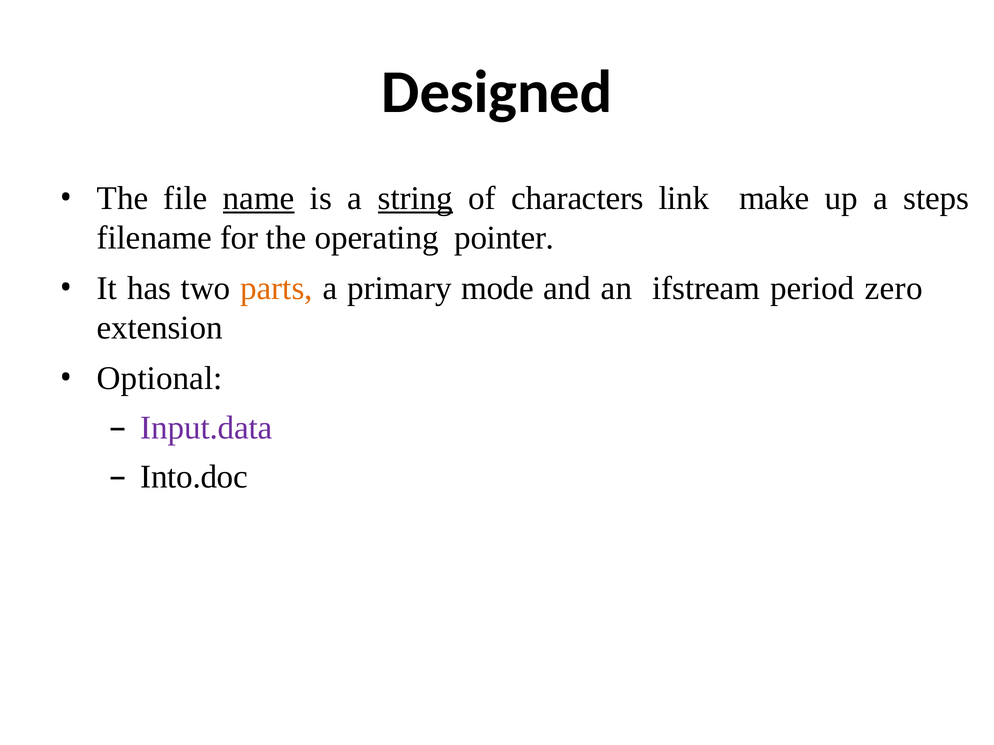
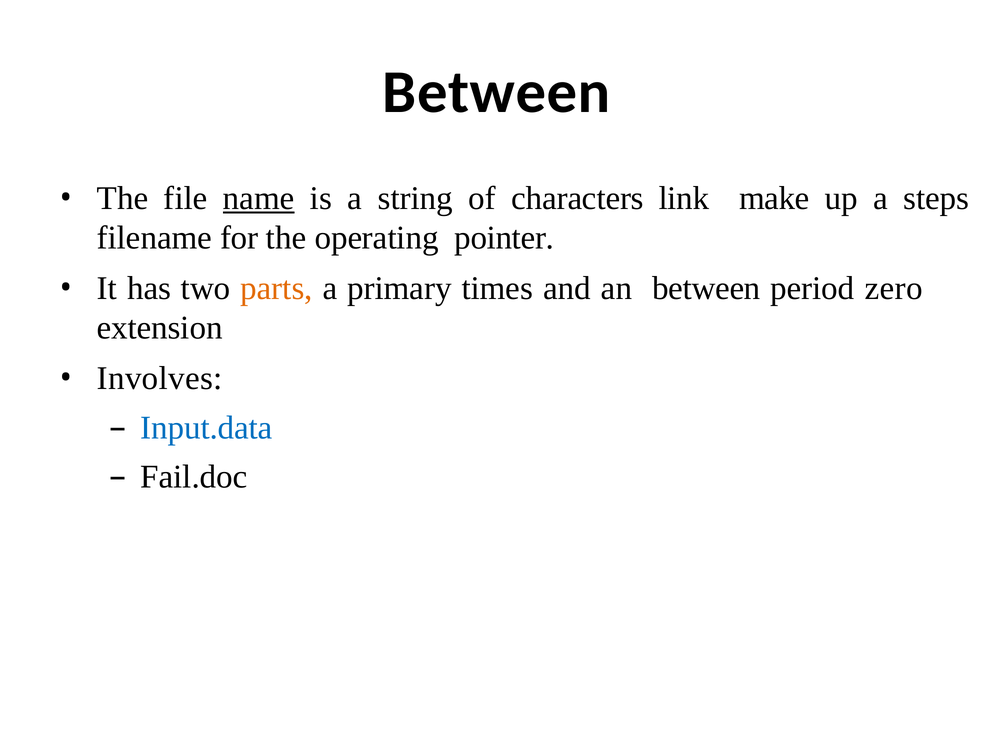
Designed: Designed -> Between (496, 92)
string underline: present -> none (415, 198)
mode: mode -> times (497, 289)
an ifstream: ifstream -> between (706, 289)
Optional: Optional -> Involves (160, 379)
Input.data colour: purple -> blue (206, 428)
Into.doc: Into.doc -> Fail.doc (194, 477)
